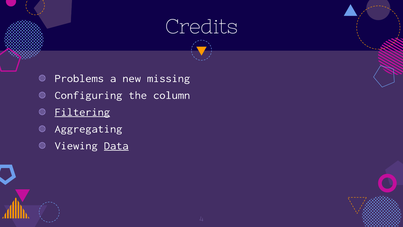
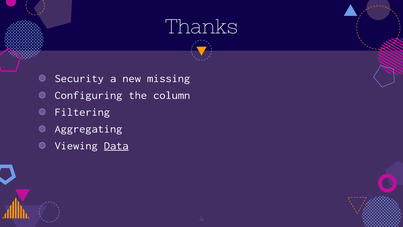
Credits: Credits -> Thanks (202, 27)
Problems: Problems -> Security (79, 78)
Filtering underline: present -> none (82, 112)
